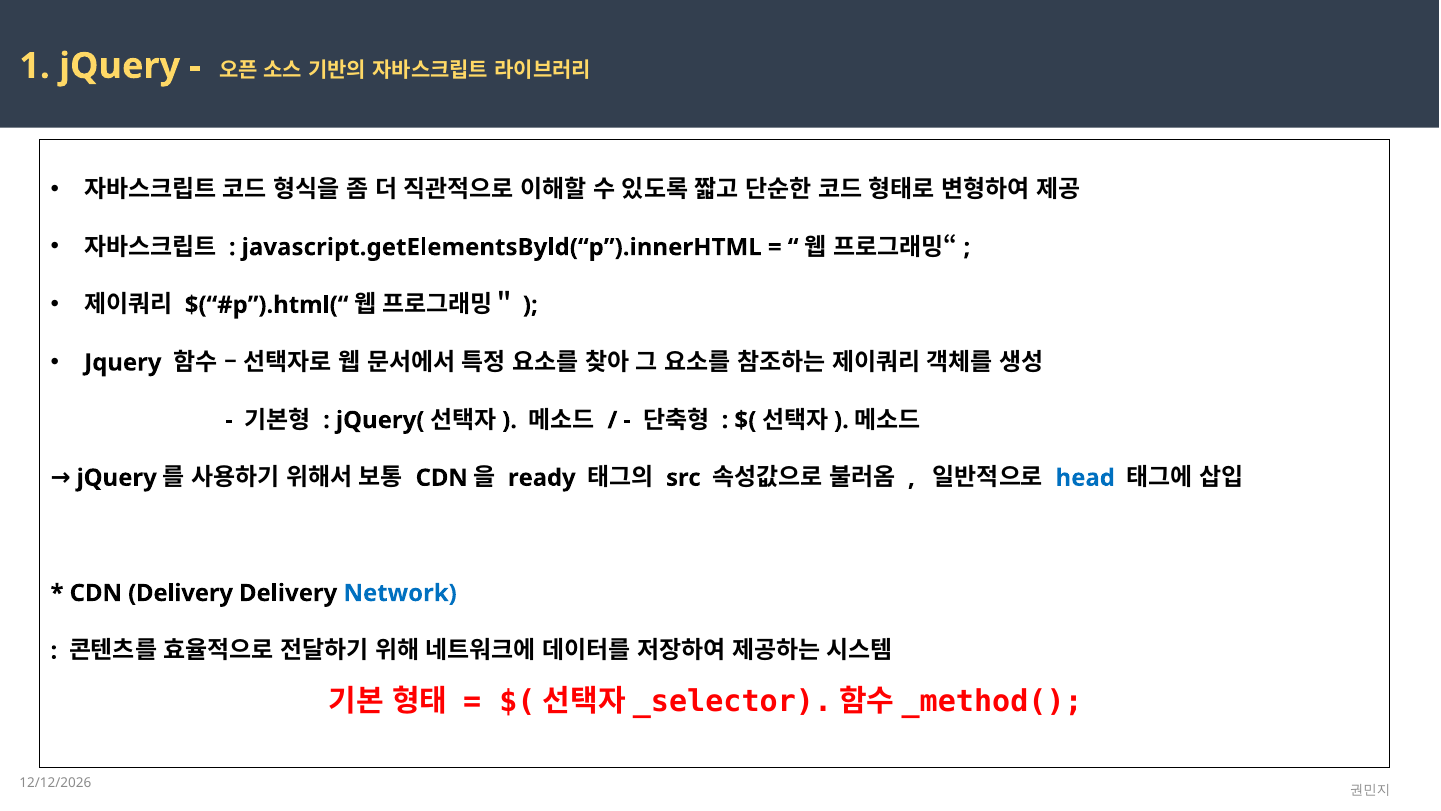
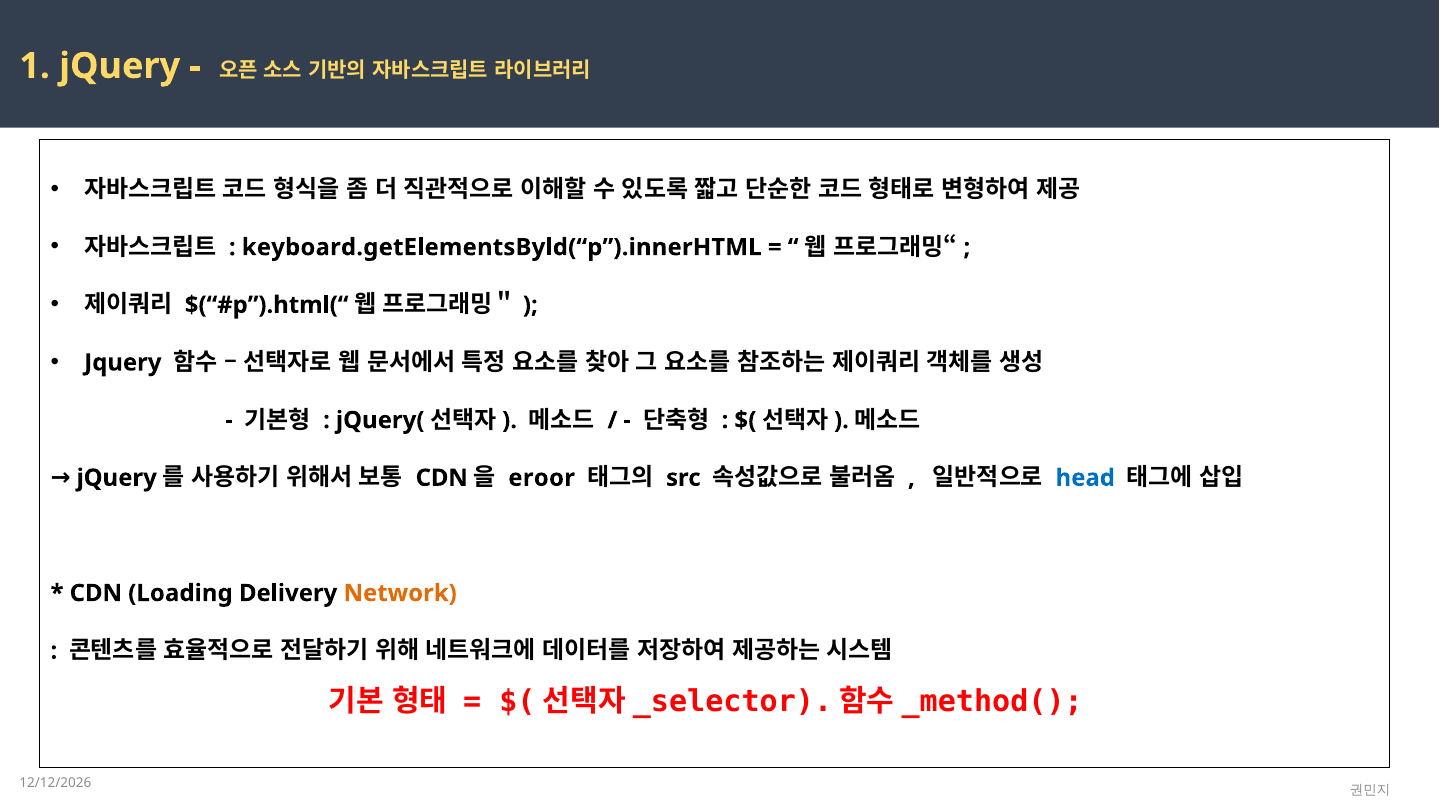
javascript.getElementsByld(“p”).innerHTML: javascript.getElementsByld(“p”).innerHTML -> keyboard.getElementsByld(“p”).innerHTML (502, 247)
ready: ready -> eroor (542, 478)
CDN Delivery: Delivery -> Loading (180, 593)
Network colour: blue -> orange (400, 593)
